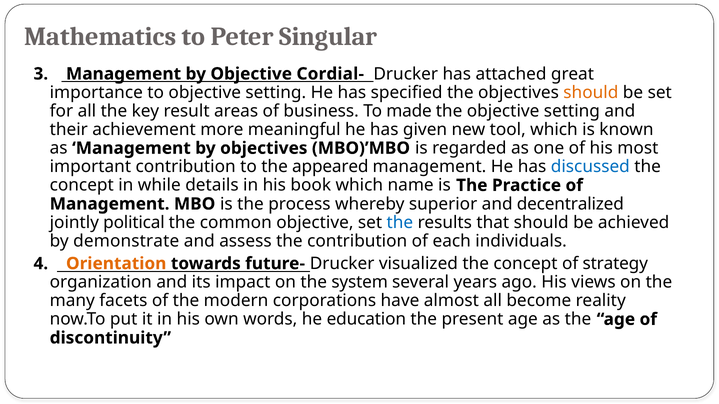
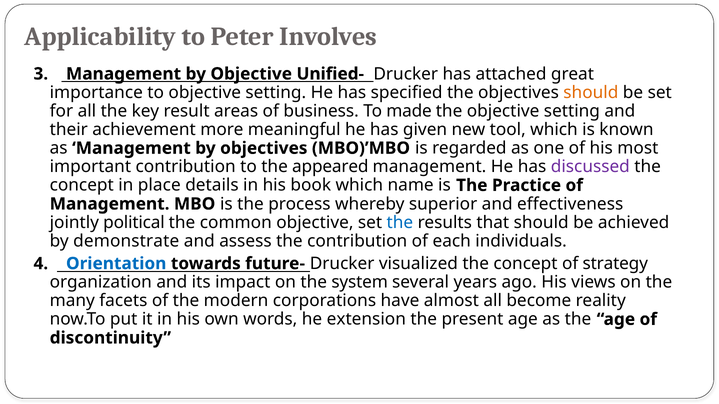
Mathematics: Mathematics -> Applicability (100, 36)
Singular: Singular -> Involves (328, 36)
Cordial-: Cordial- -> Unified- (330, 74)
discussed colour: blue -> purple (590, 167)
while: while -> place (159, 186)
decentralized: decentralized -> effectiveness (570, 204)
Orientation colour: orange -> blue (116, 264)
education: education -> extension (366, 320)
